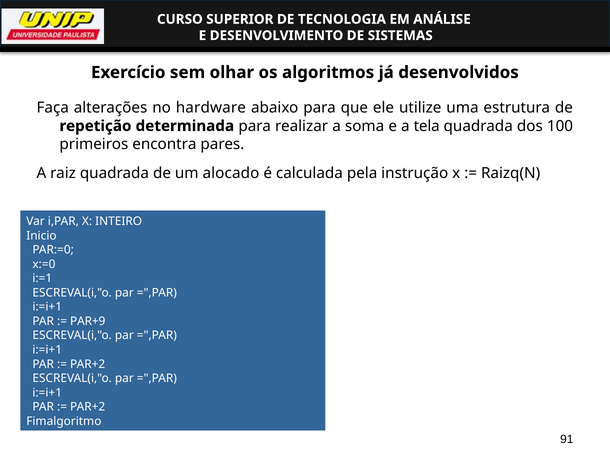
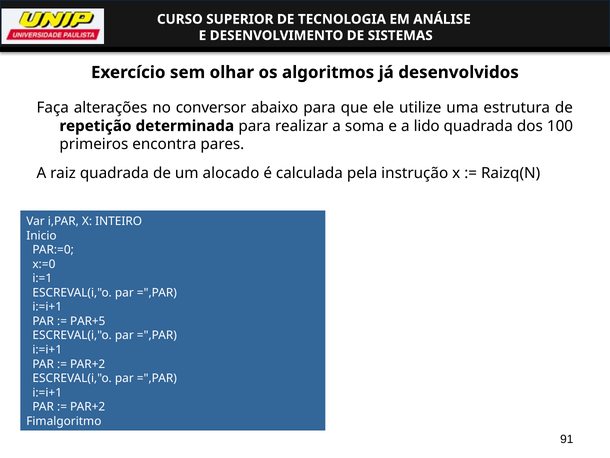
hardware: hardware -> conversor (211, 108)
tela: tela -> lido (427, 126)
PAR+9: PAR+9 -> PAR+5 (88, 321)
